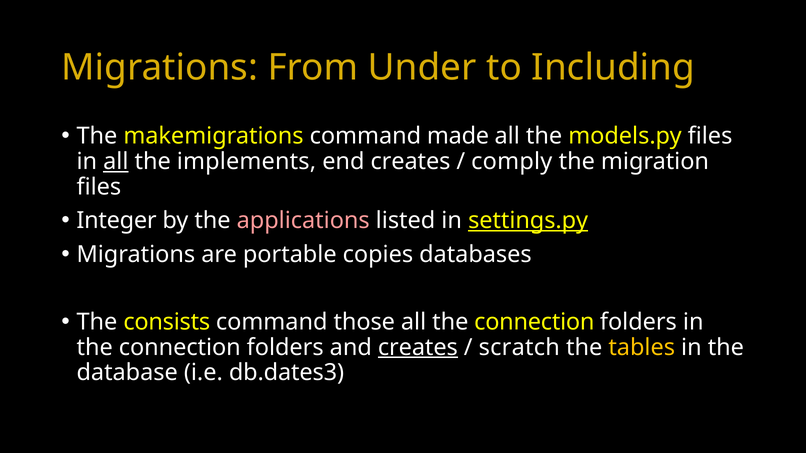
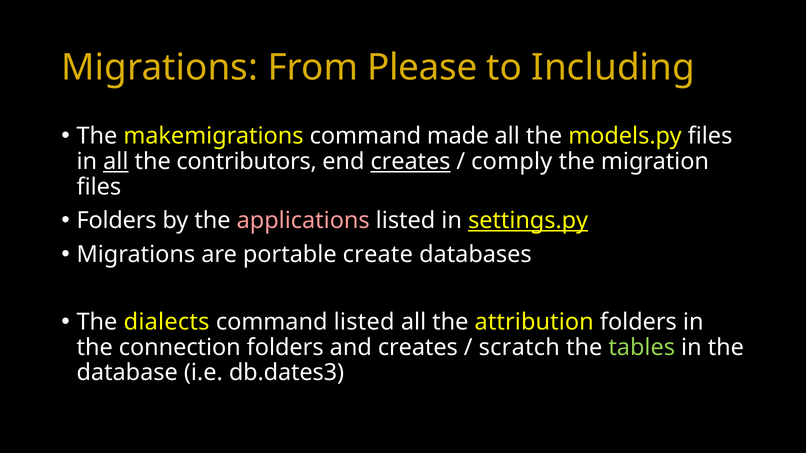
Under: Under -> Please (422, 68)
implements: implements -> contributors (247, 162)
creates underline: none -> present (410, 162)
Integer: Integer -> Folders (117, 221)
copies: copies -> create (378, 255)
consists: consists -> dialects (167, 322)
command those: those -> listed (364, 322)
all the connection: connection -> attribution (534, 322)
creates underline: present -> none (418, 348)
tables colour: yellow -> light green (642, 348)
